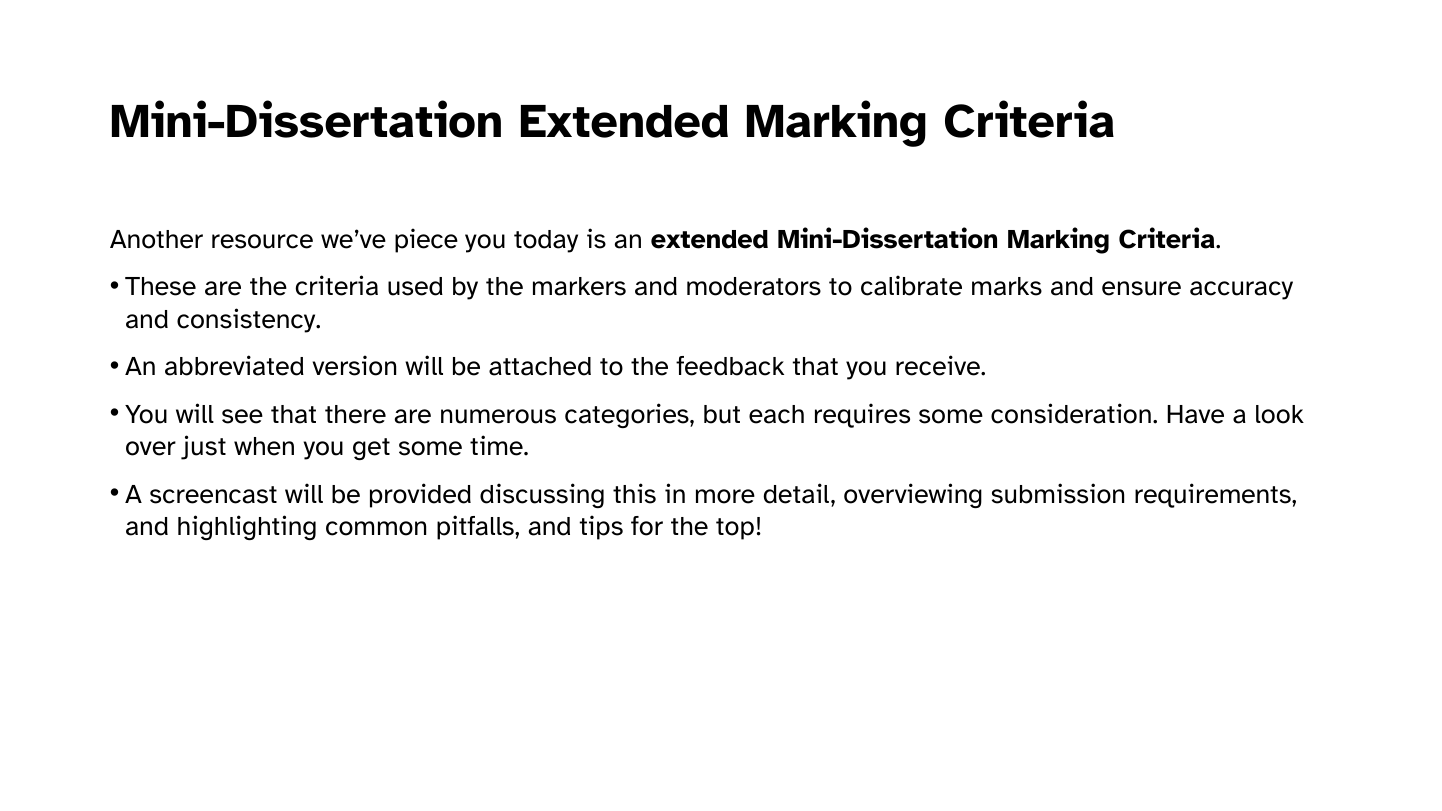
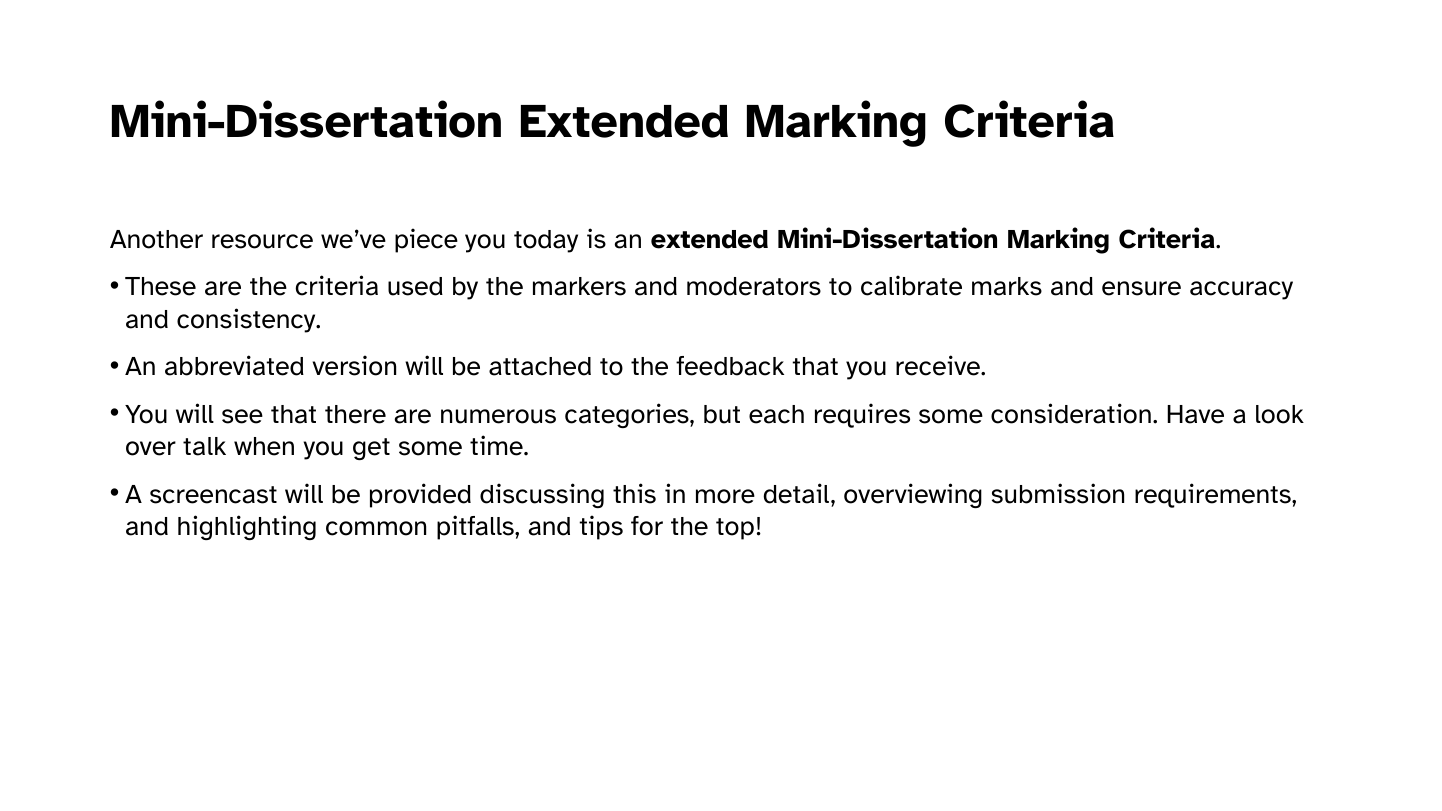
just: just -> talk (205, 447)
